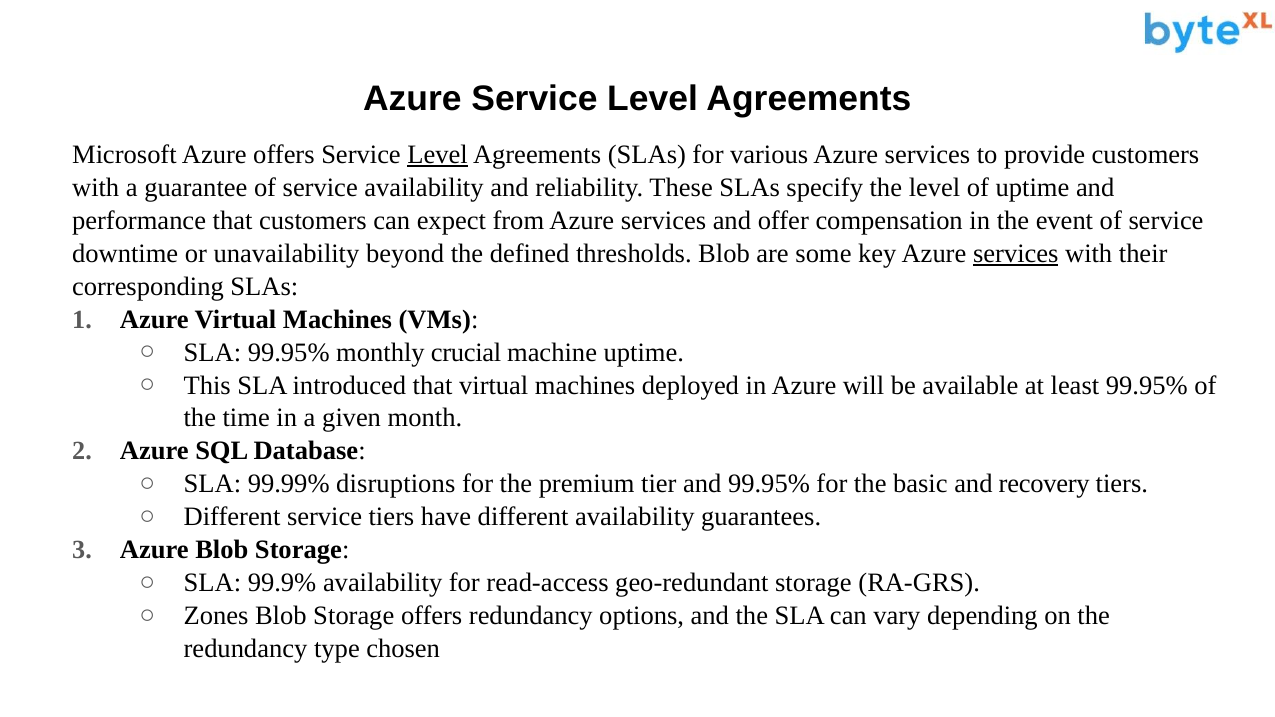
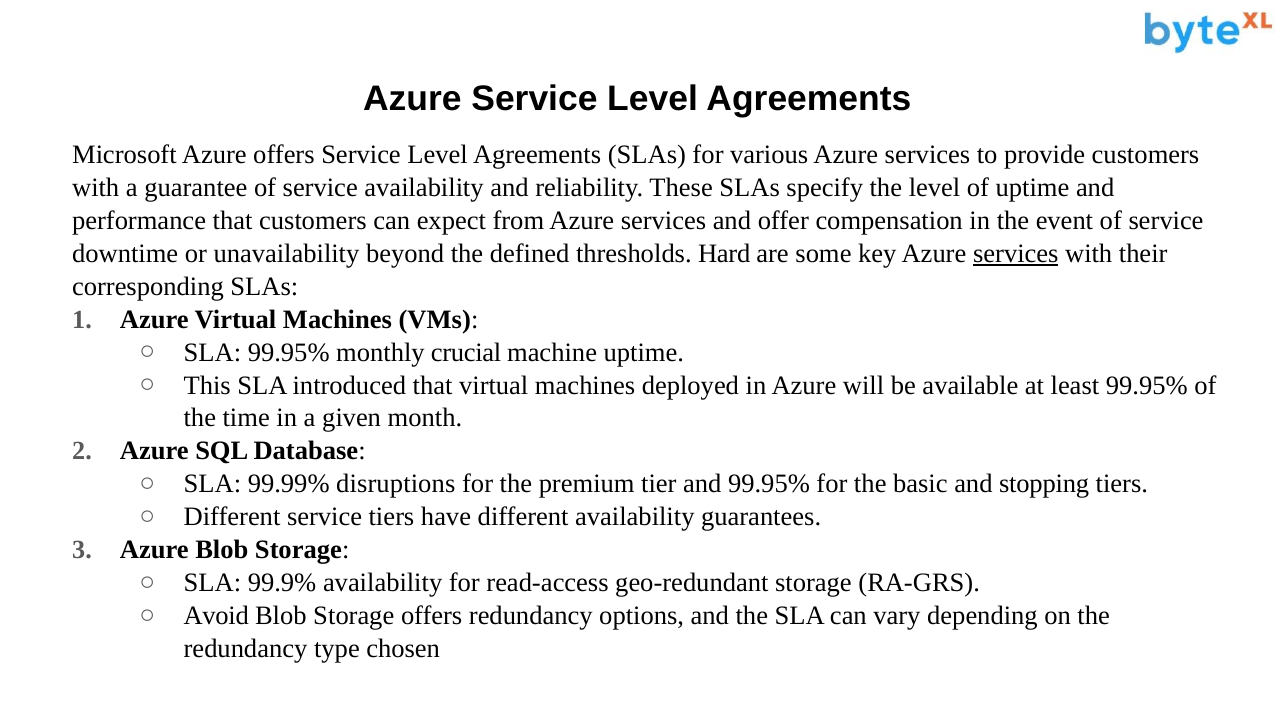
Level underline: present -> none (438, 155)
thresholds Blob: Blob -> Hard (724, 253)
recovery: recovery -> stopping (1044, 484)
Zones: Zones -> Avoid (216, 616)
